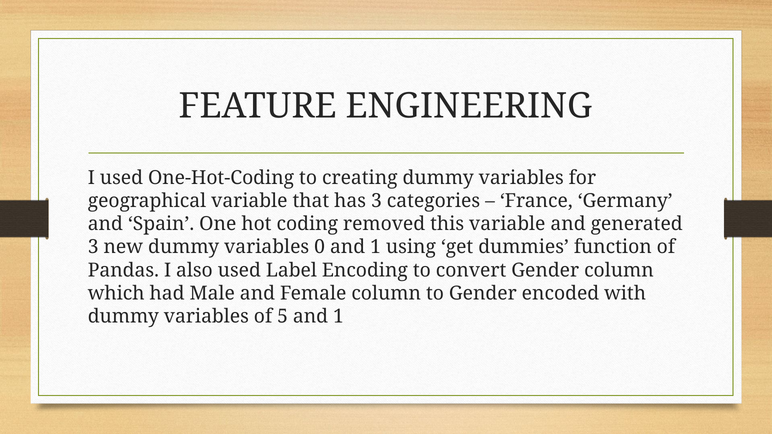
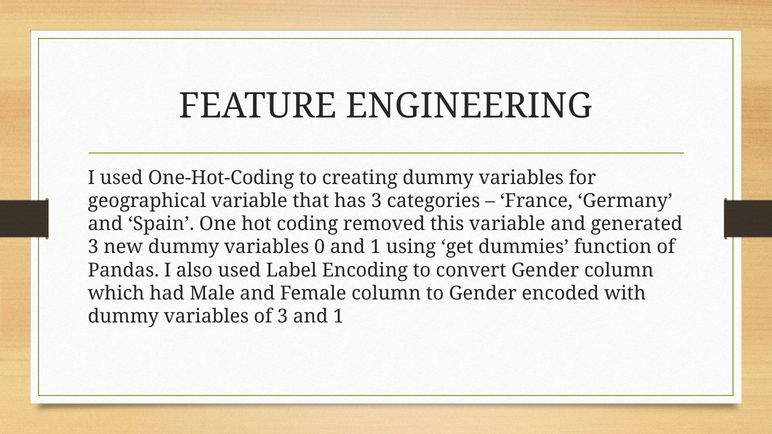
of 5: 5 -> 3 (283, 317)
